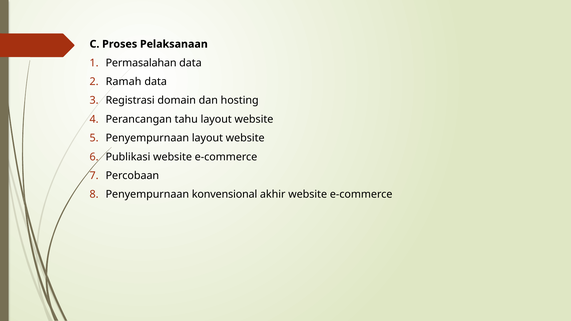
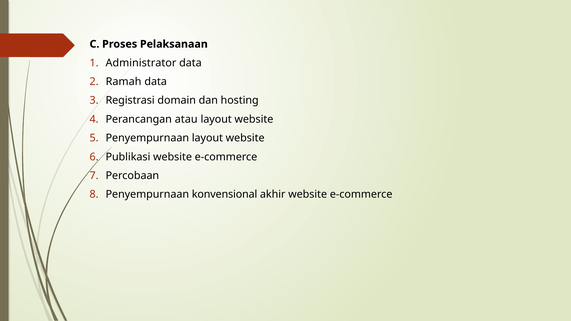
Permasalahan: Permasalahan -> Administrator (141, 63)
tahu: tahu -> atau (186, 119)
